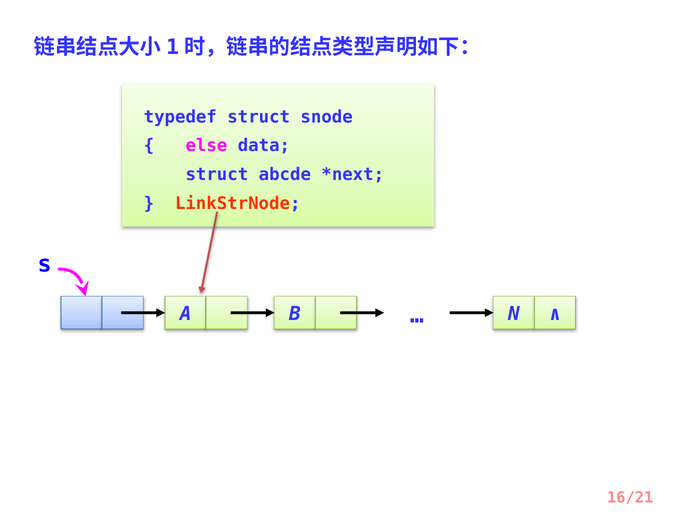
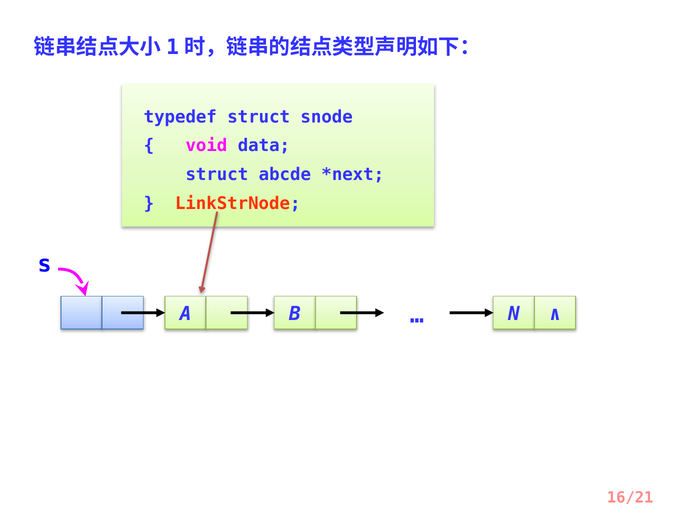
else: else -> void (206, 146)
